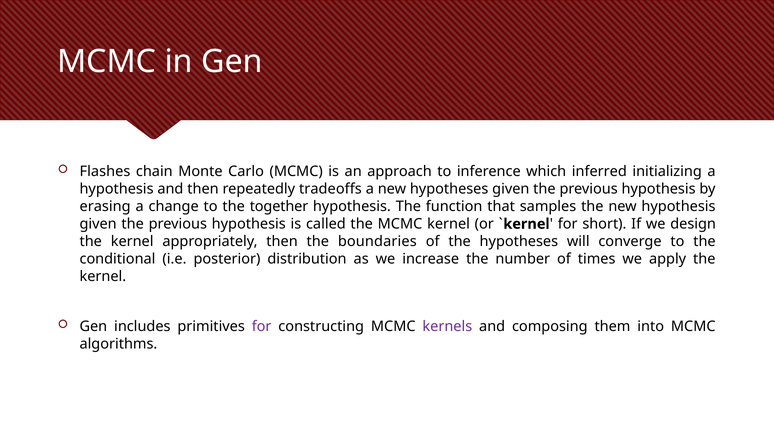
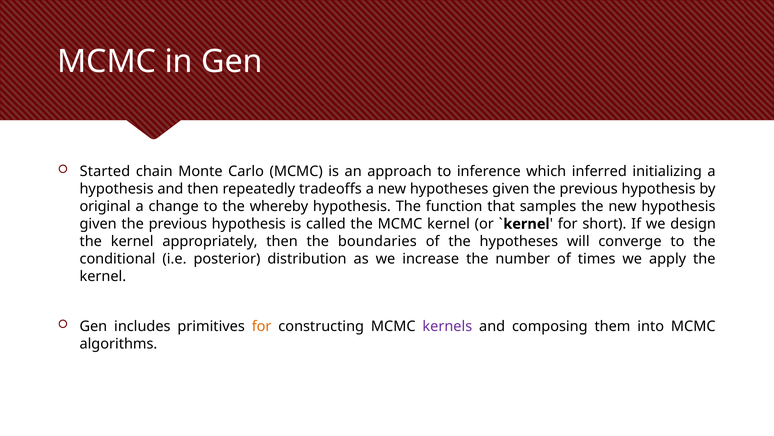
Flashes: Flashes -> Started (105, 171)
erasing: erasing -> original (105, 206)
together: together -> whereby (279, 206)
for colour: purple -> orange (262, 326)
